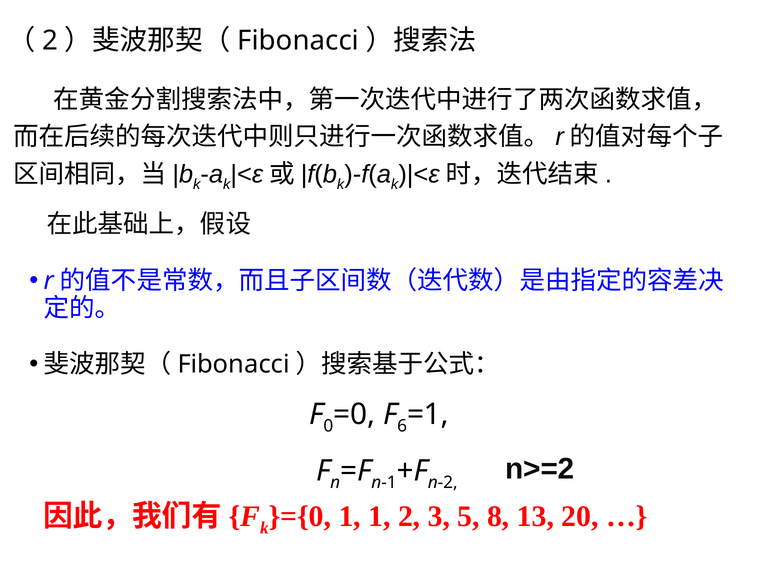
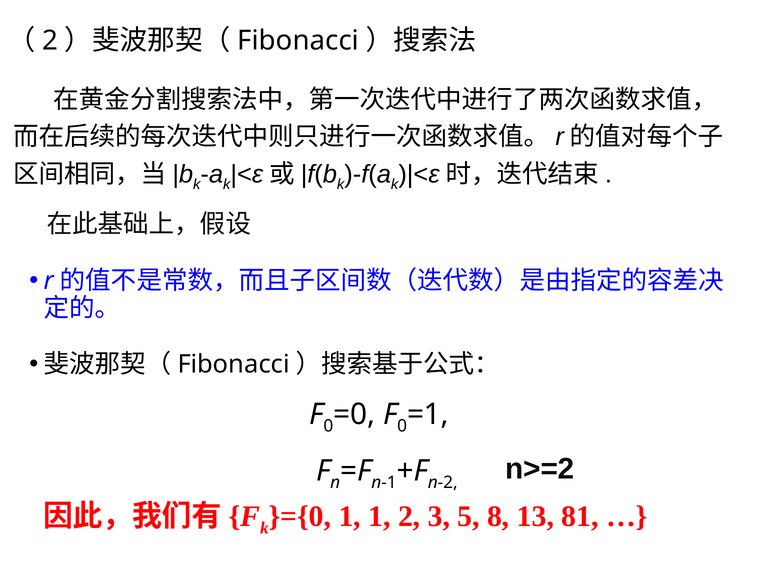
6: 6 -> 0 (402, 425)
20: 20 -> 81 (580, 516)
